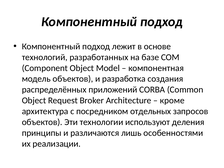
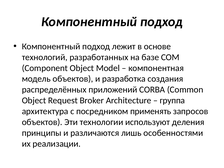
кроме: кроме -> группа (172, 101)
отдельных: отдельных -> применять (151, 111)
